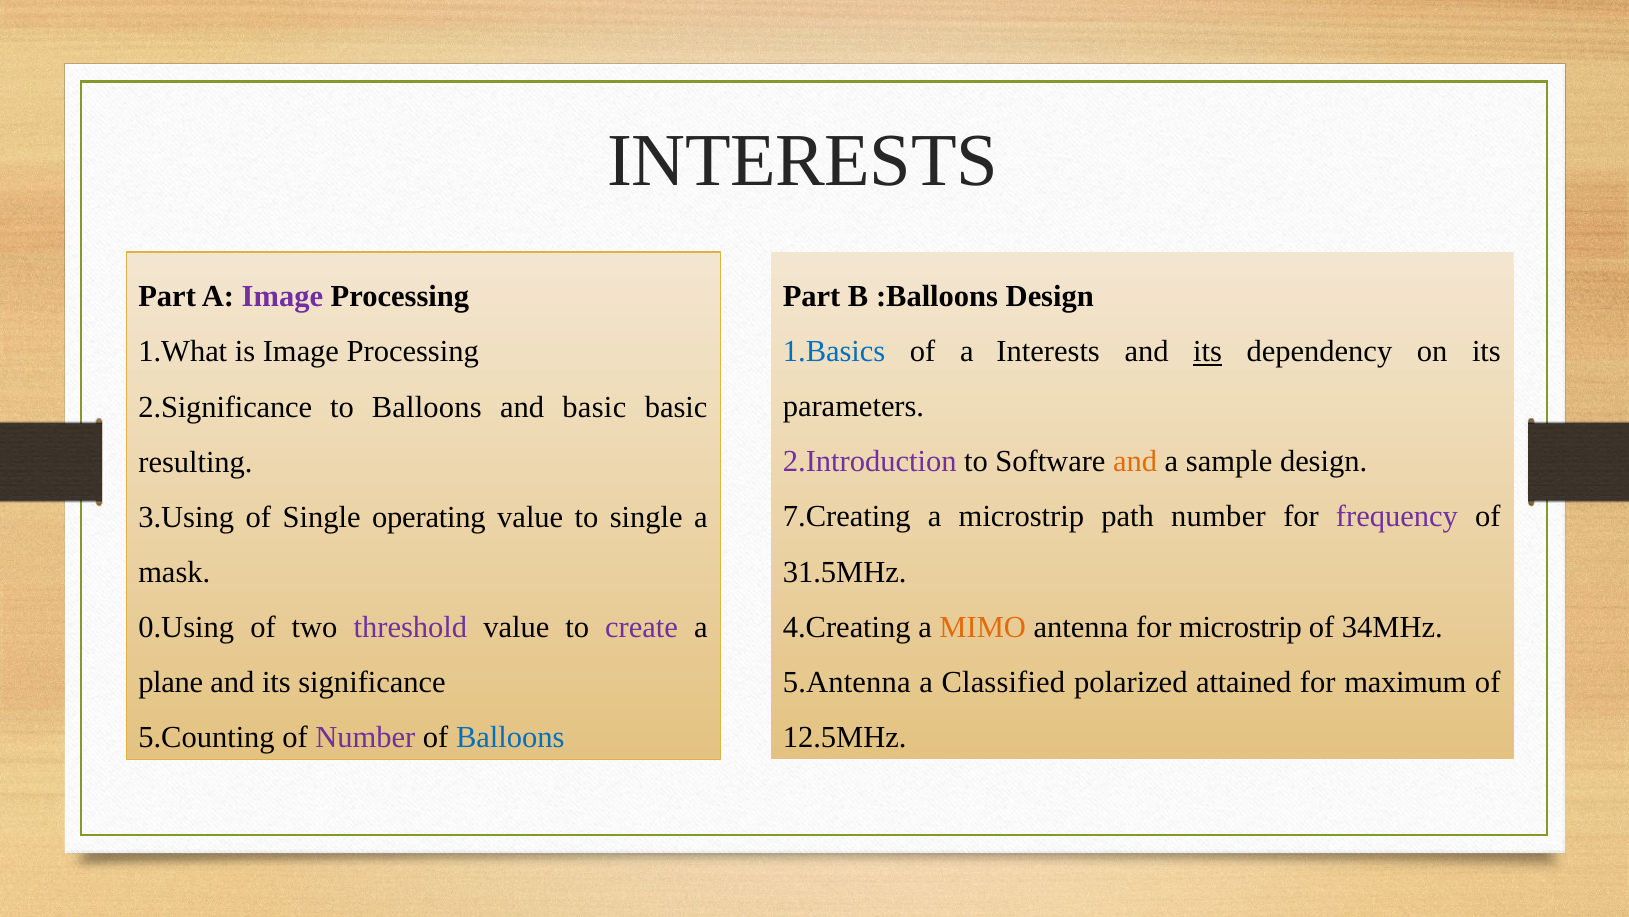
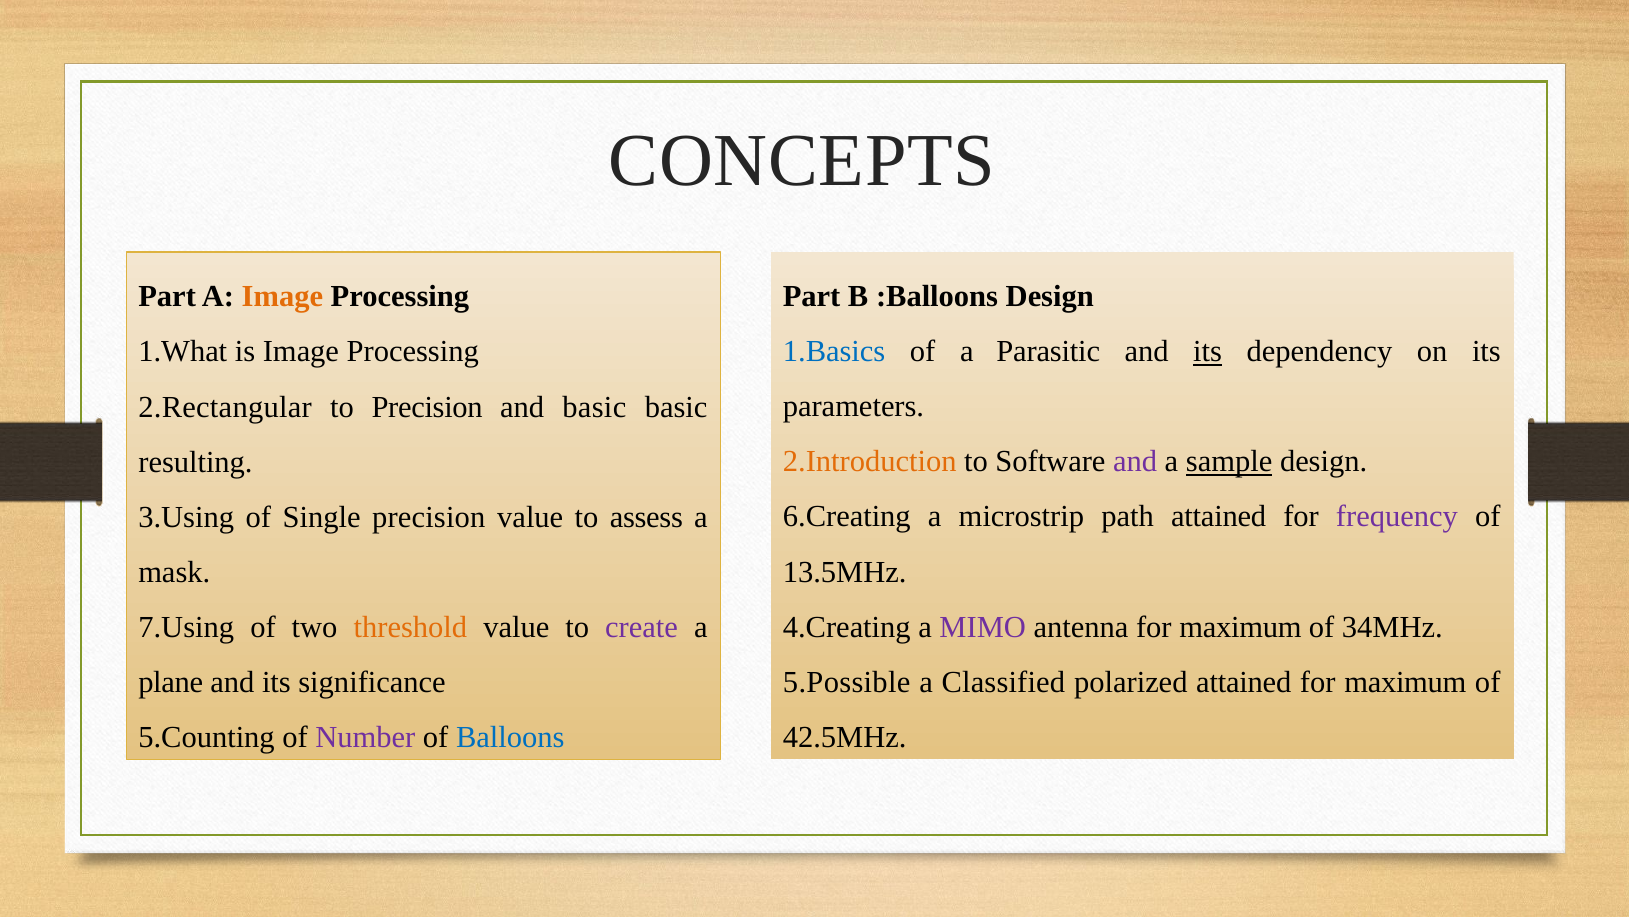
INTERESTS: INTERESTS -> CONCEPTS (802, 161)
Image colour: purple -> orange (282, 297)
a Interests: Interests -> Parasitic (1048, 352)
2.Significance: 2.Significance -> 2.Rectangular (225, 407)
to Balloons: Balloons -> Precision (427, 407)
2.Introduction colour: purple -> orange (870, 462)
and colour: orange -> purple (1135, 462)
sample underline: none -> present (1229, 462)
7.Creating: 7.Creating -> 6.Creating (847, 517)
path number: number -> attained (1219, 517)
Single operating: operating -> precision (429, 517)
to single: single -> assess (646, 517)
31.5MHz: 31.5MHz -> 13.5MHz (845, 571)
MIMO colour: orange -> purple (983, 626)
antenna for microstrip: microstrip -> maximum (1240, 626)
0.Using: 0.Using -> 7.Using (186, 627)
threshold colour: purple -> orange (410, 627)
5.Antenna: 5.Antenna -> 5.Possible (847, 681)
12.5MHz: 12.5MHz -> 42.5MHz (845, 736)
